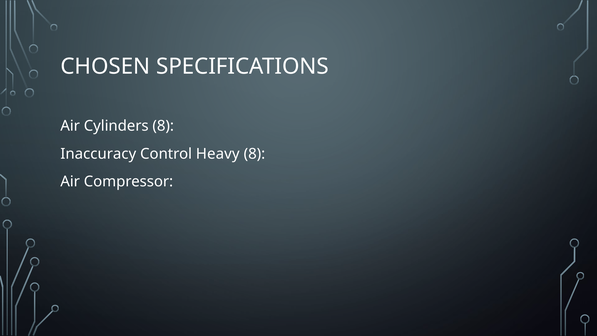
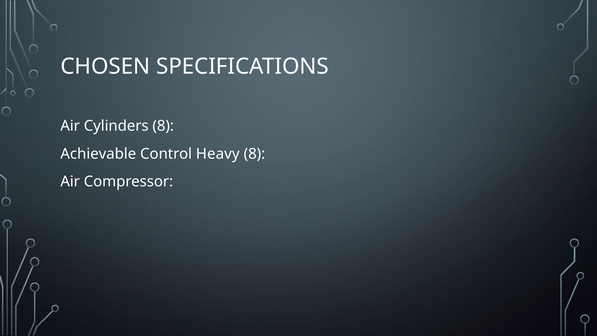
Inaccuracy: Inaccuracy -> Achievable (98, 154)
